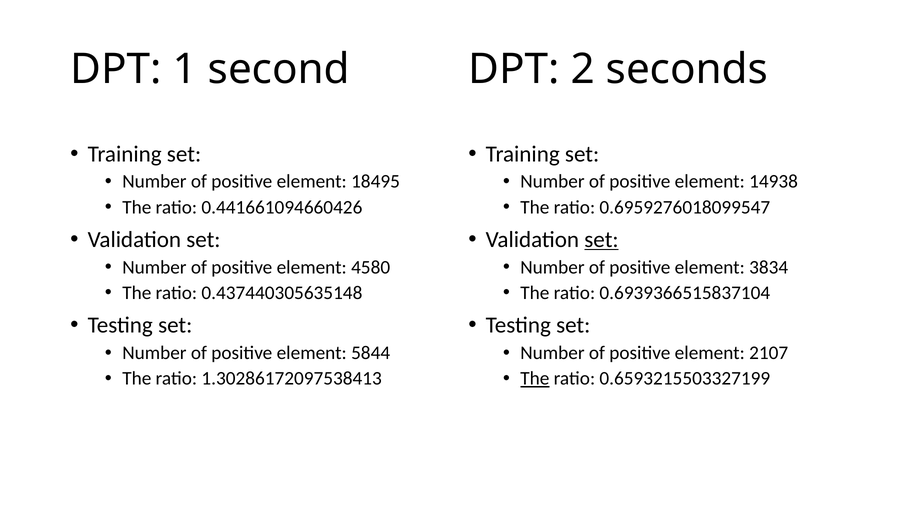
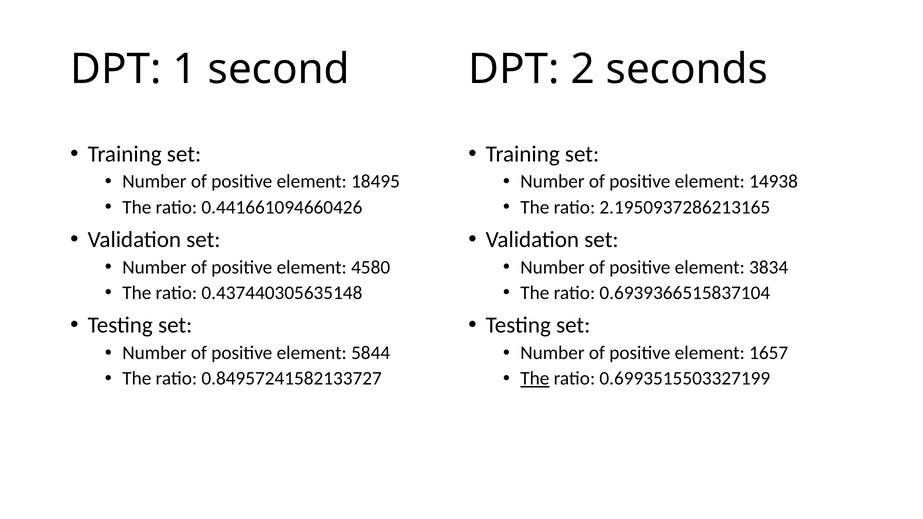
0.6959276018099547: 0.6959276018099547 -> 2.1950937286213165 (685, 207)
set underline: present -> none (601, 240)
2107: 2107 -> 1657 (769, 353)
0.6593215503327199: 0.6593215503327199 -> 0.6993515503327199 (685, 379)
1.30286172097538413: 1.30286172097538413 -> 0.84957241582133727 (292, 379)
